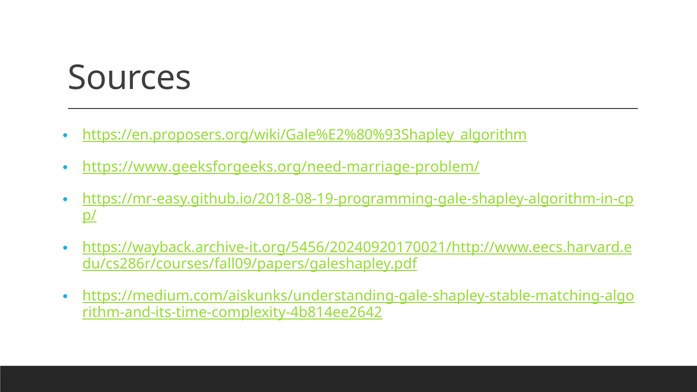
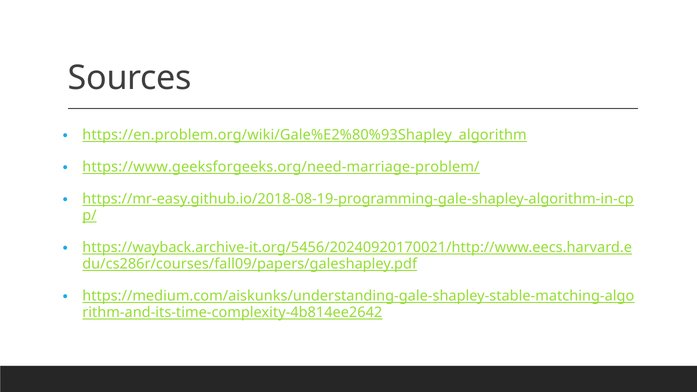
https://en.proposers.org/wiki/Gale%E2%80%93Shapley_algorithm: https://en.proposers.org/wiki/Gale%E2%80%93Shapley_algorithm -> https://en.problem.org/wiki/Gale%E2%80%93Shapley_algorithm (305, 135)
